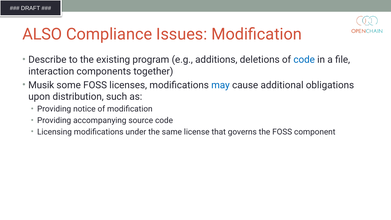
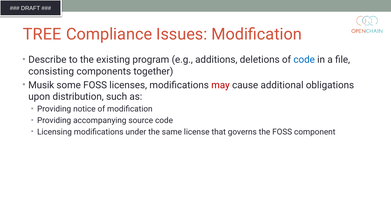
ALSO: ALSO -> TREE (42, 34)
interaction: interaction -> consisting (51, 71)
may colour: blue -> red (221, 85)
